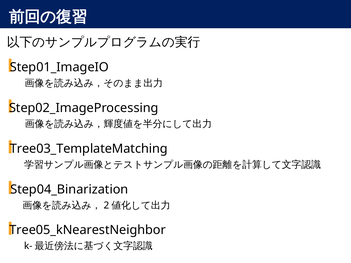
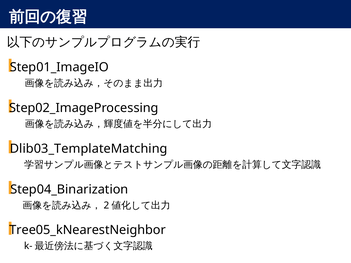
Tree03_TemplateMatching: Tree03_TemplateMatching -> Dlib03_TemplateMatching (89, 149)
